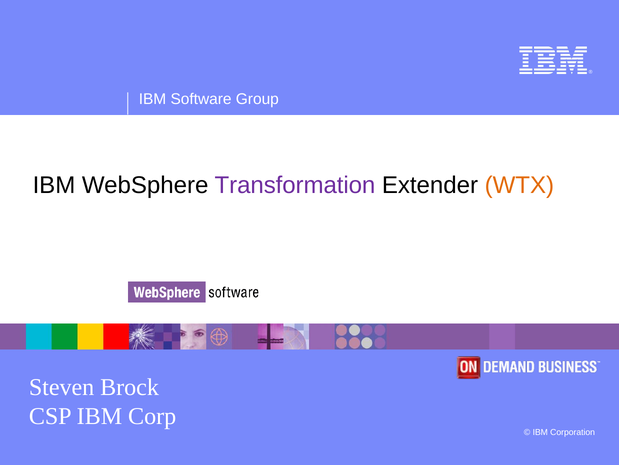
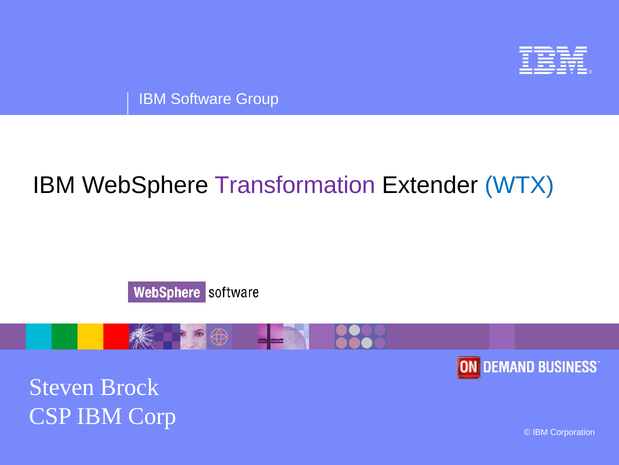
WTX colour: orange -> blue (519, 185)
